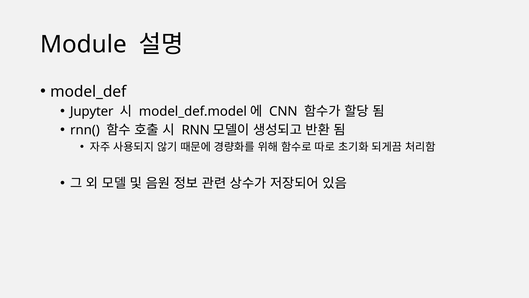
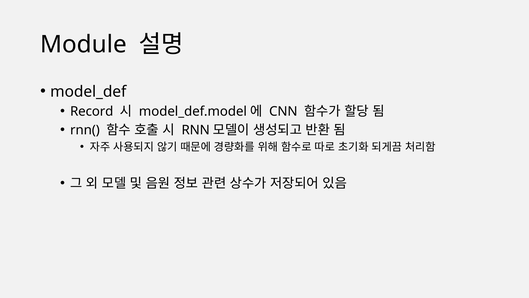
Jupyter: Jupyter -> Record (92, 111)
